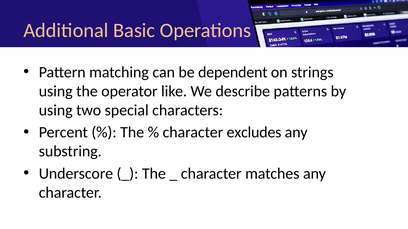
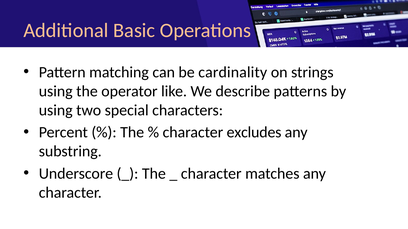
dependent: dependent -> cardinality (233, 72)
